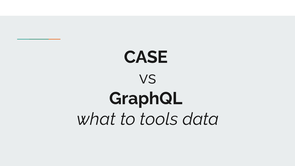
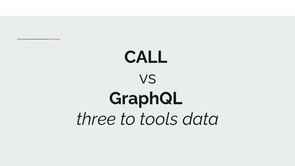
CASE: CASE -> CALL (146, 57)
what: what -> three (96, 119)
